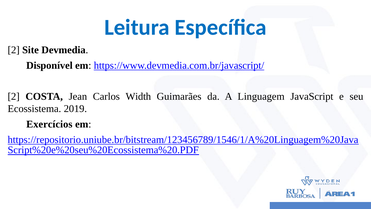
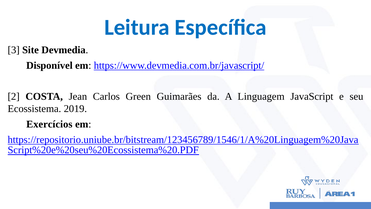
2: 2 -> 3 (14, 50)
Width: Width -> Green (138, 96)
